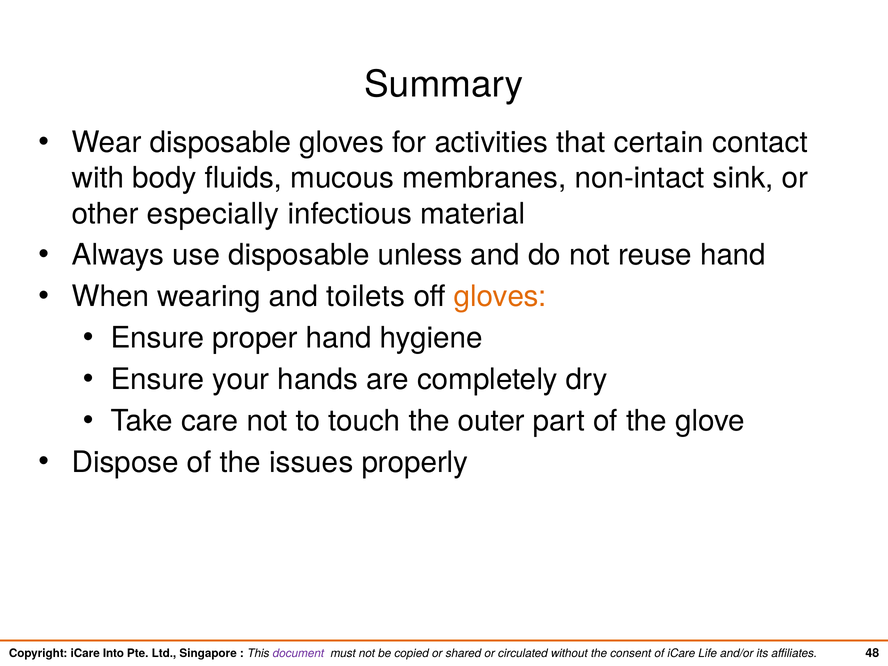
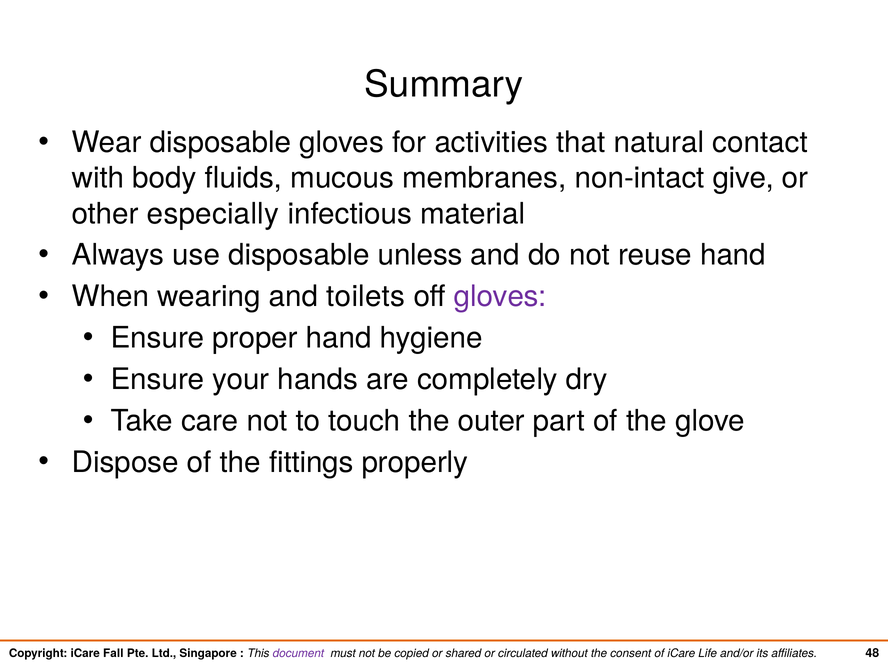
certain: certain -> natural (659, 143)
sink: sink -> give (743, 178)
gloves colour: orange -> purple (500, 297)
issues: issues -> fittings (311, 462)
Into: Into -> Fall (113, 654)
